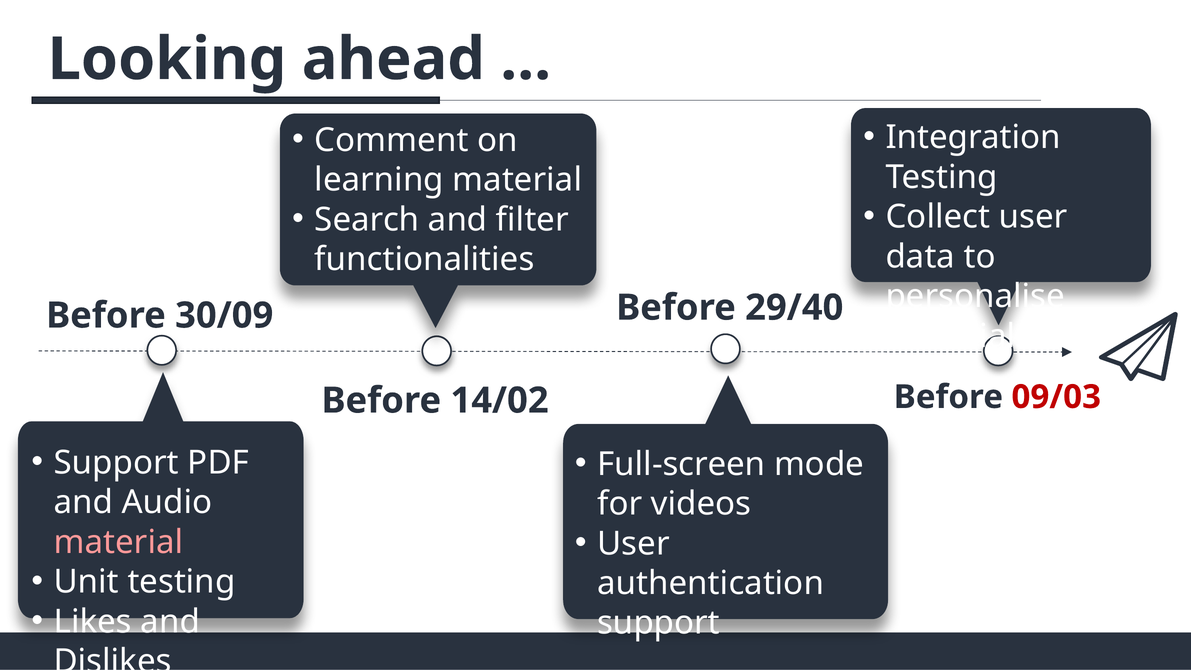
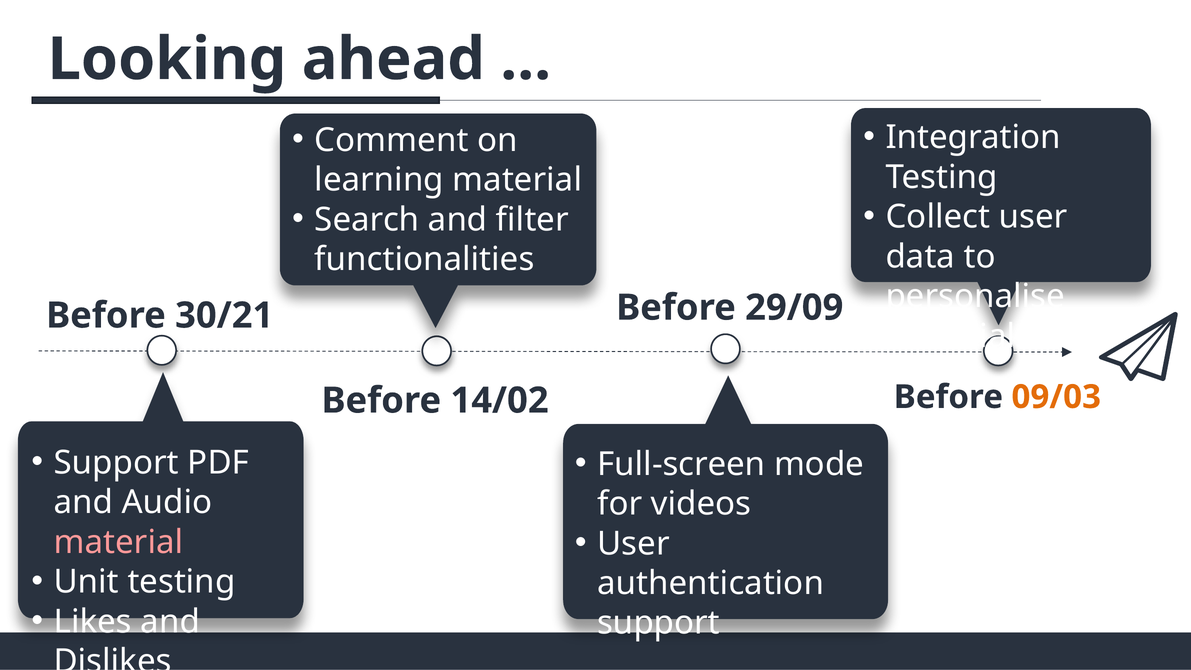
29/40: 29/40 -> 29/09 (794, 308)
30/09: 30/09 -> 30/21 (224, 316)
09/03 colour: red -> orange (1056, 397)
